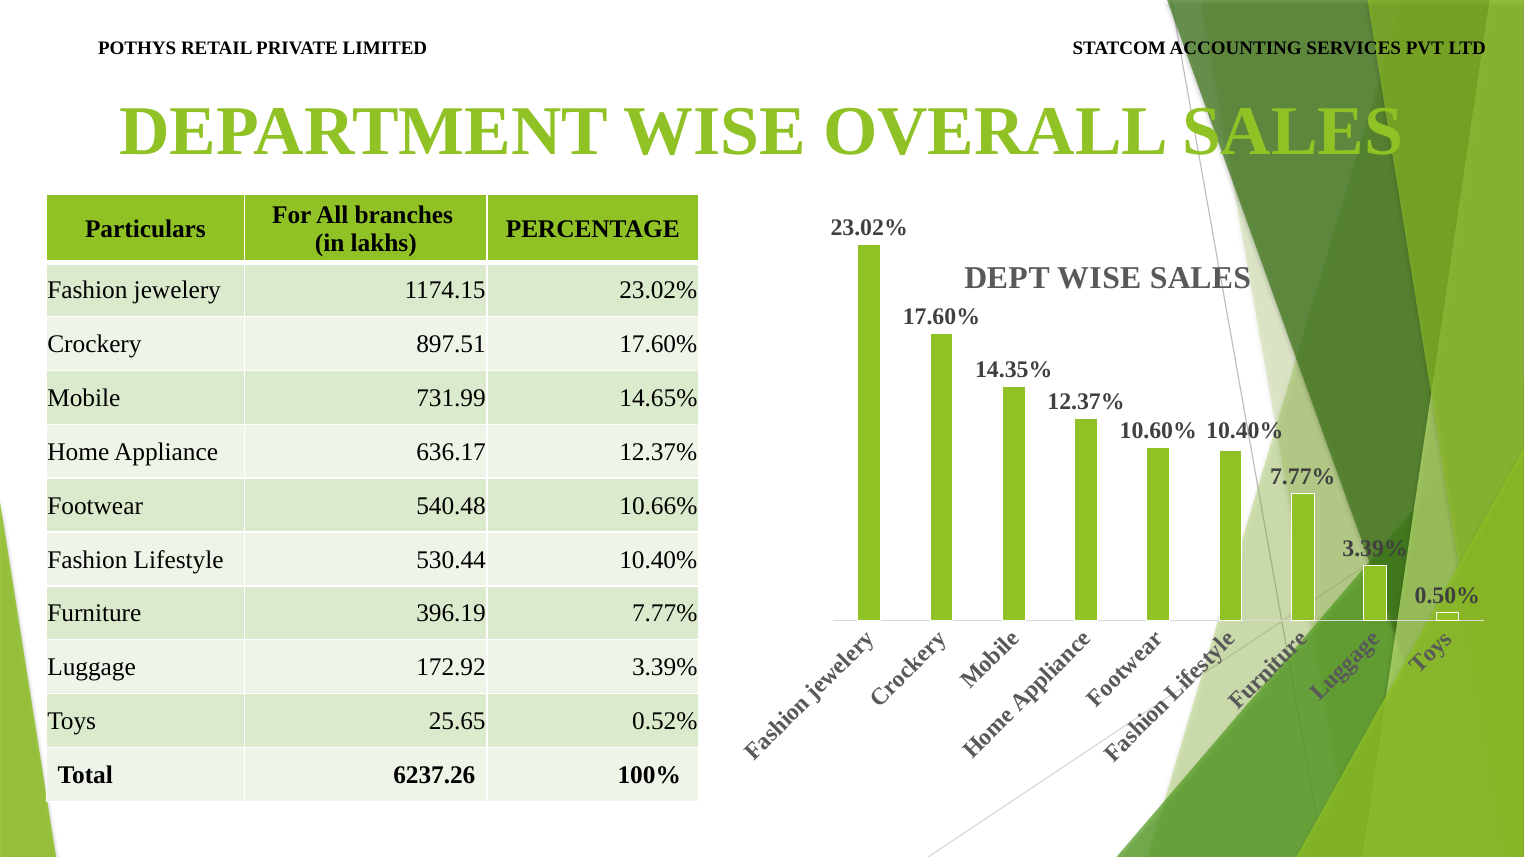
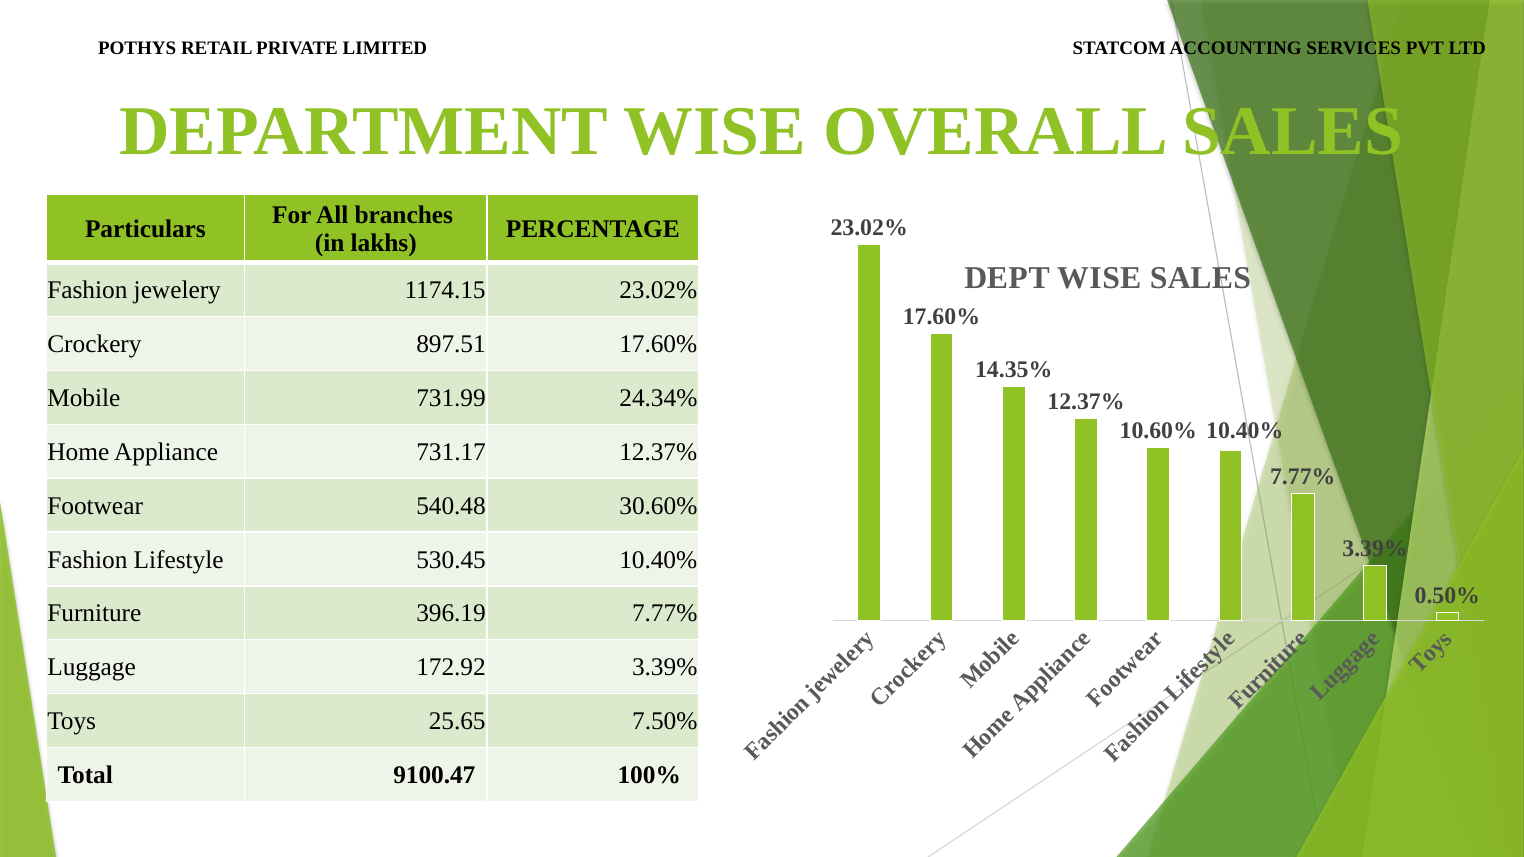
14.65%: 14.65% -> 24.34% (658, 398)
636.17: 636.17 -> 731.17 (451, 452)
10.66%: 10.66% -> 30.60% (658, 506)
530.44: 530.44 -> 530.45 (451, 560)
0.52%: 0.52% -> 7.50% (665, 722)
6237.26: 6237.26 -> 9100.47 (434, 775)
